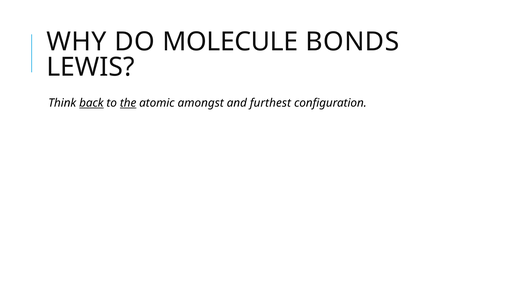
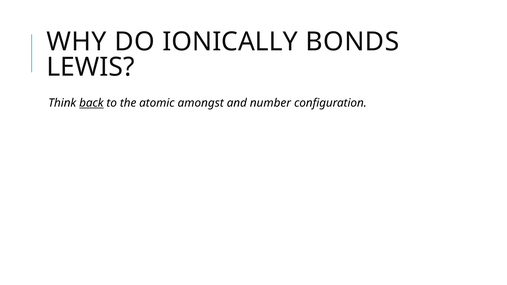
MOLECULE: MOLECULE -> IONICALLY (230, 42)
the underline: present -> none (128, 103)
furthest: furthest -> number (270, 103)
